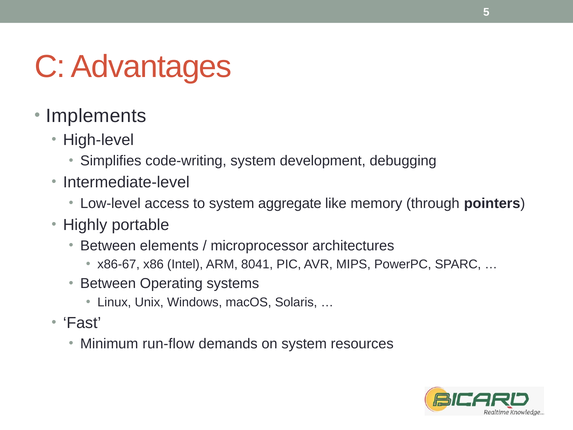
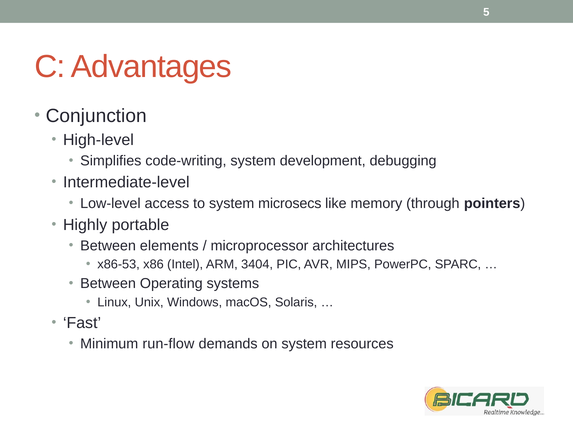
Implements: Implements -> Conjunction (96, 116)
aggregate: aggregate -> microsecs (290, 203)
x86-67: x86-67 -> x86-53 (119, 264)
8041: 8041 -> 3404 (257, 264)
